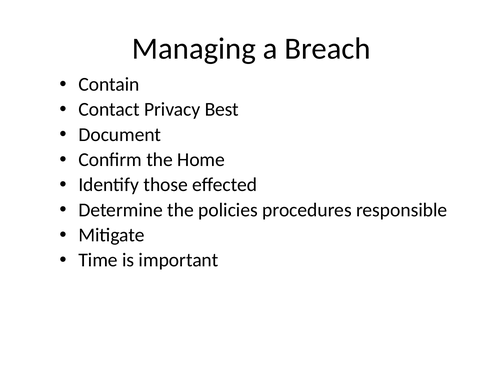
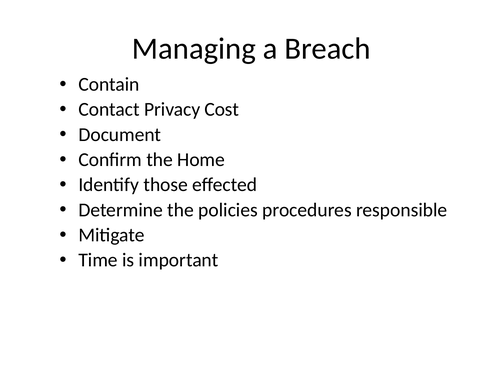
Best: Best -> Cost (222, 109)
